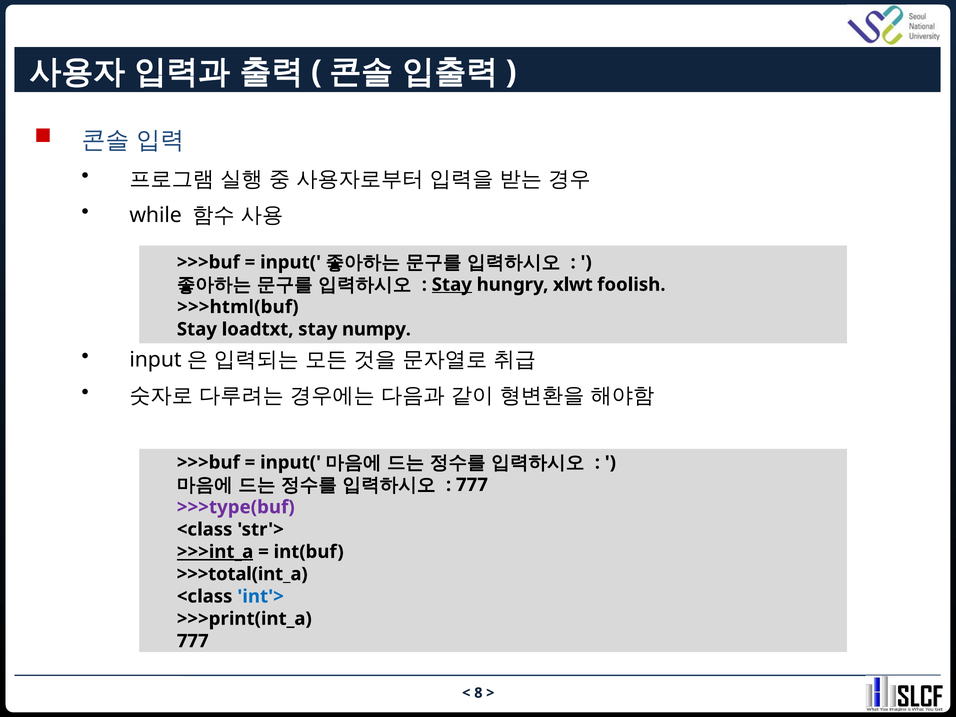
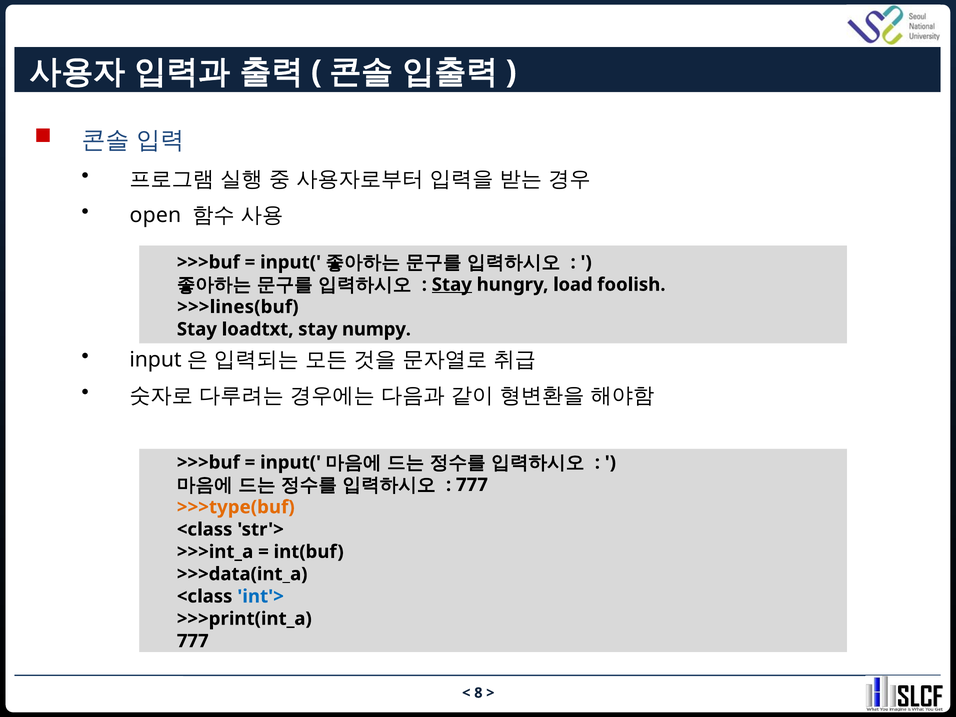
while: while -> open (155, 215)
xlwt: xlwt -> load (573, 285)
>>>html(buf: >>>html(buf -> >>>lines(buf (238, 307)
>>>type(buf colour: purple -> orange (236, 507)
>>>int_a underline: present -> none (215, 552)
>>>total(int_a: >>>total(int_a -> >>>data(int_a (242, 574)
